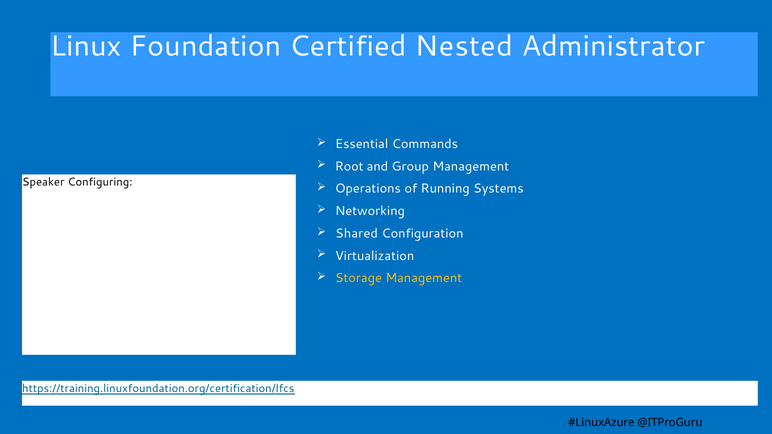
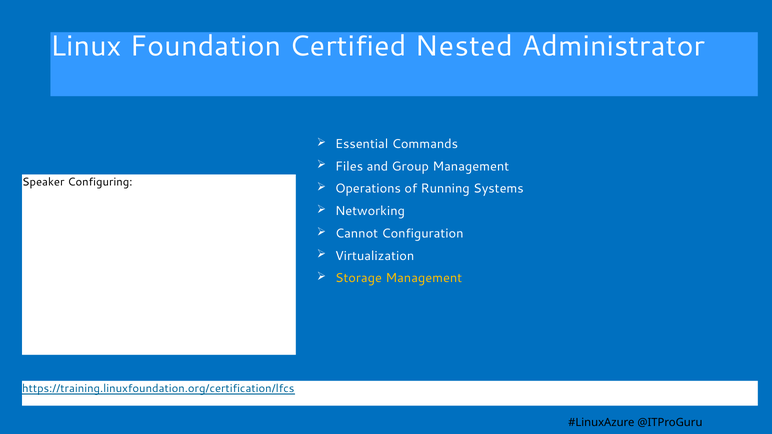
Root: Root -> Files (349, 166)
Shared: Shared -> Cannot (357, 234)
